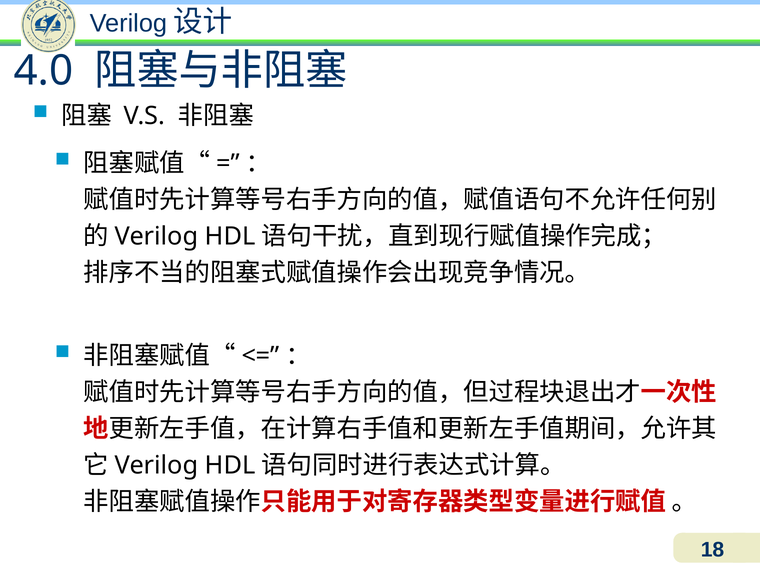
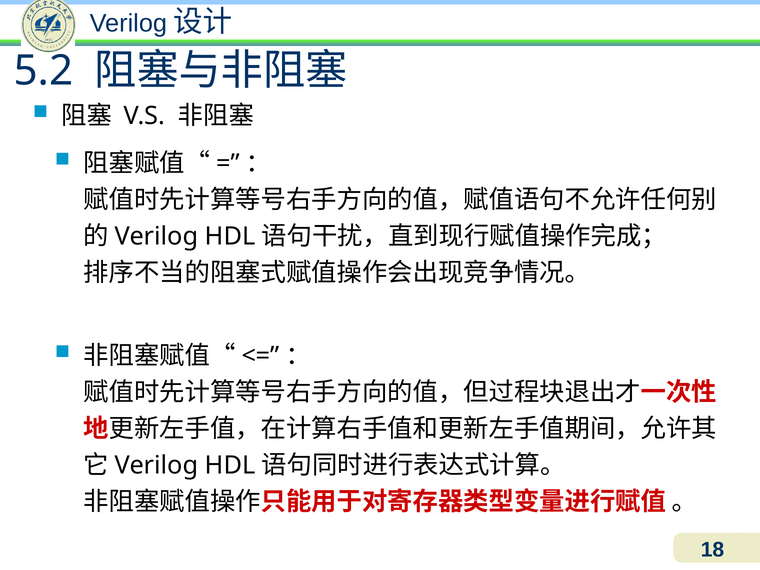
4.0: 4.0 -> 5.2 (44, 71)
